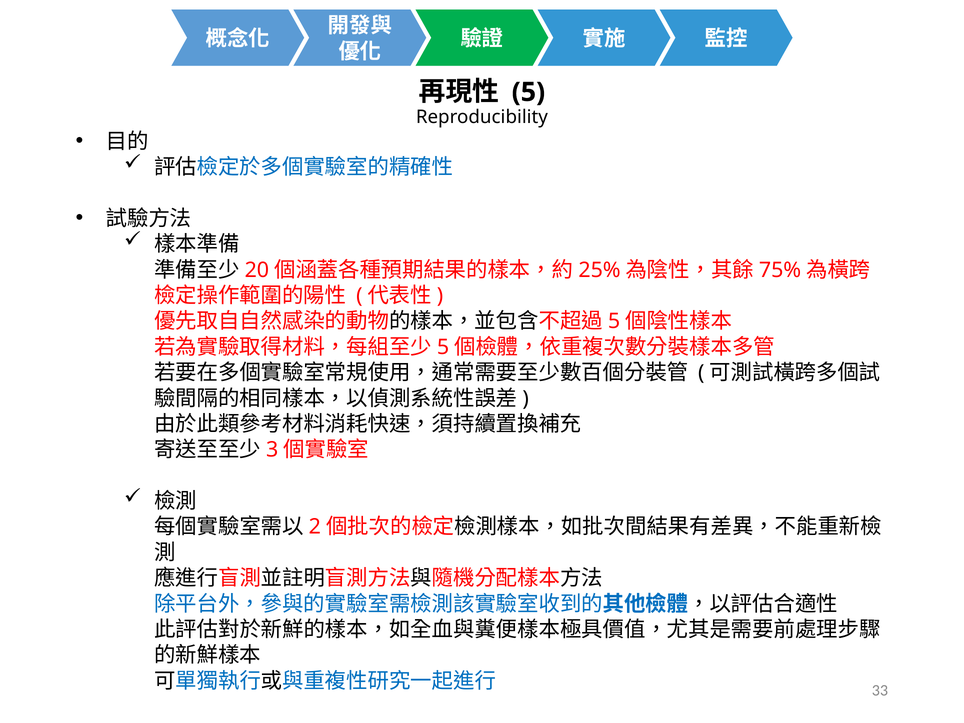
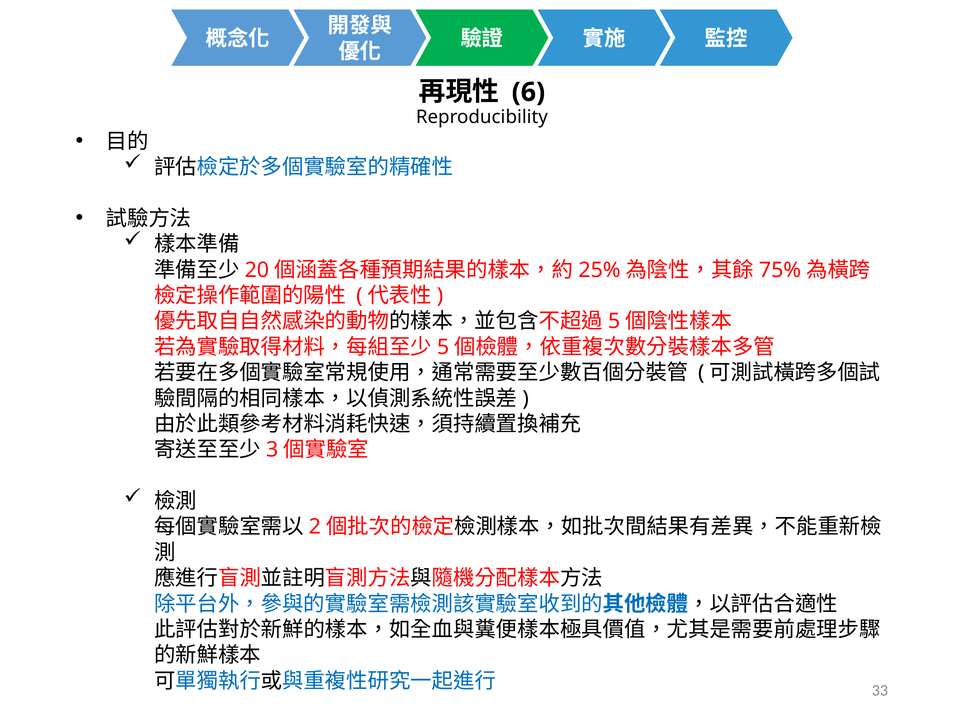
5: 5 -> 6 (528, 92)
